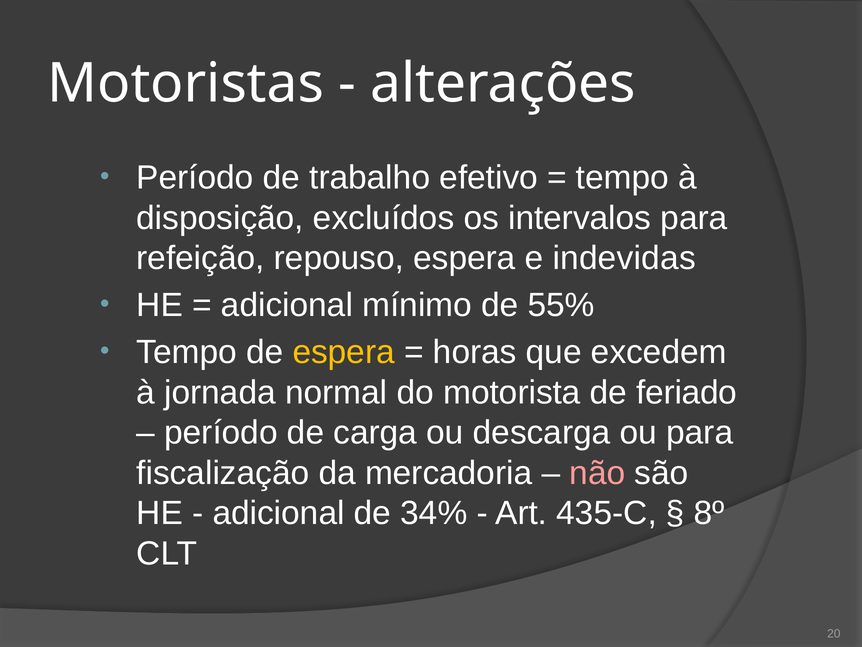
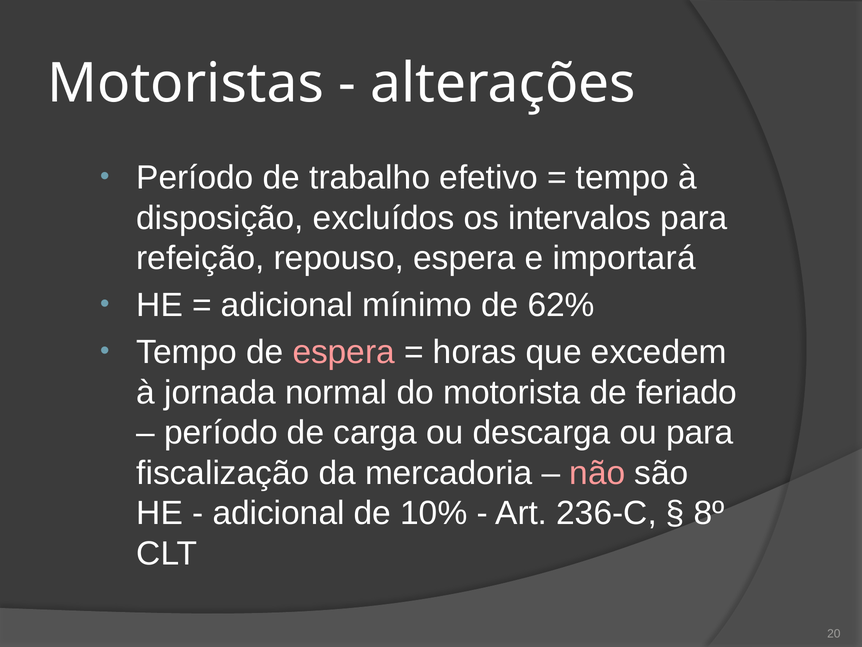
indevidas: indevidas -> importará (624, 258)
55%: 55% -> 62% (561, 305)
espera colour: yellow -> pink (344, 352)
34%: 34% -> 10% (434, 513)
435-C: 435-C -> 236-C (607, 513)
